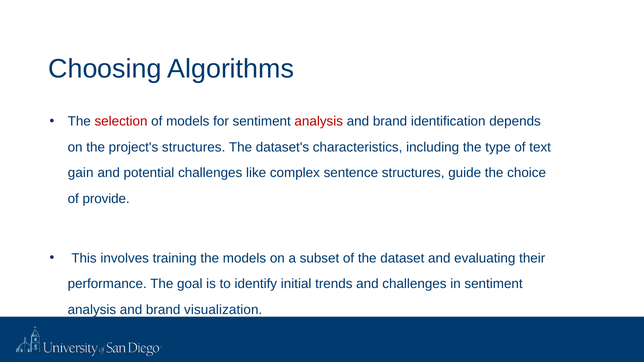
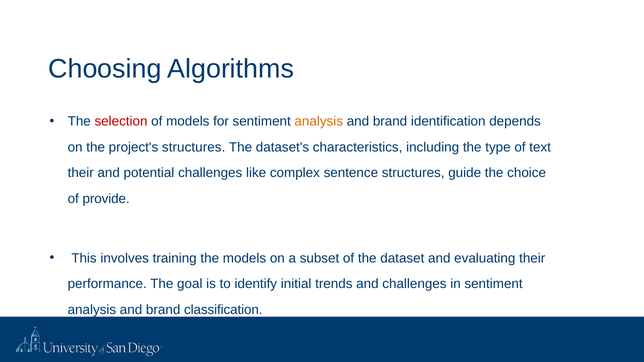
analysis colour: red -> orange (319, 122)
gain: gain -> their (81, 173)
visualization: visualization -> classification (223, 310)
